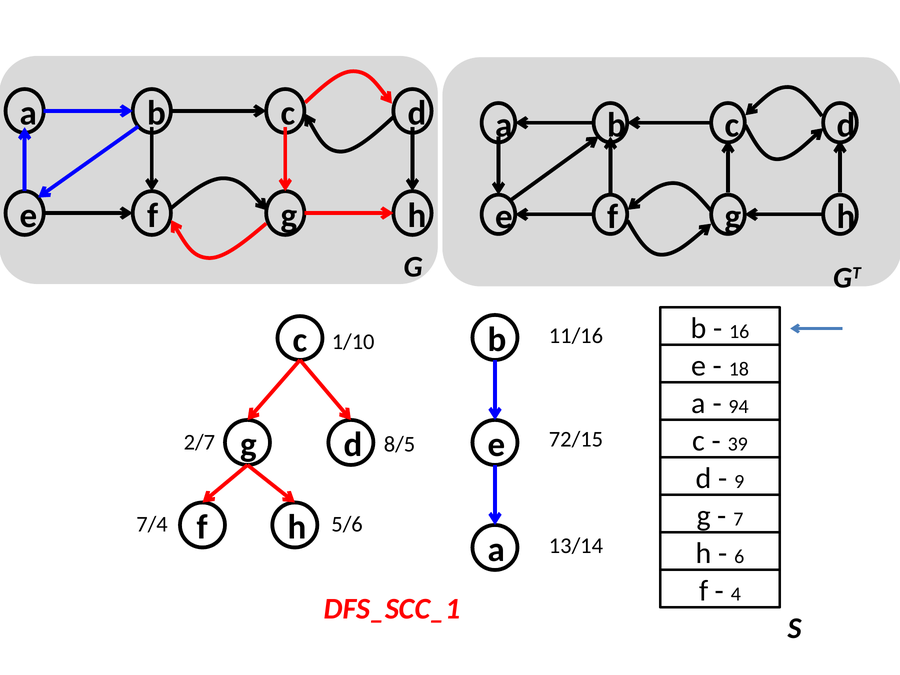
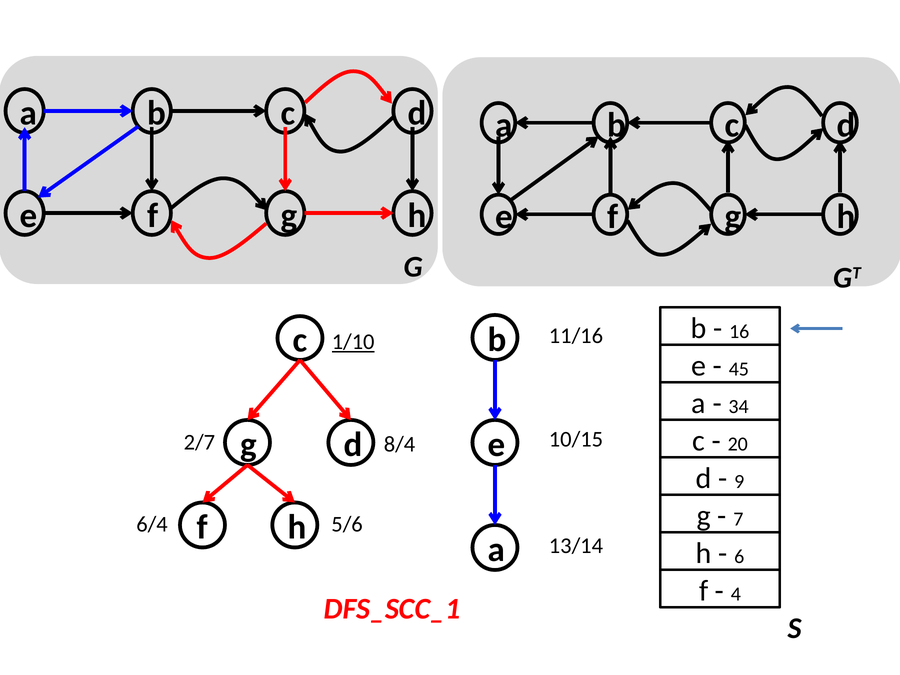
1/10 underline: none -> present (353, 342)
18: 18 -> 45 (739, 369)
94: 94 -> 34 (739, 407)
39: 39 -> 20 (738, 444)
72/15: 72/15 -> 10/15 (576, 439)
8/5: 8/5 -> 8/4 (400, 444)
7/4: 7/4 -> 6/4 (152, 524)
